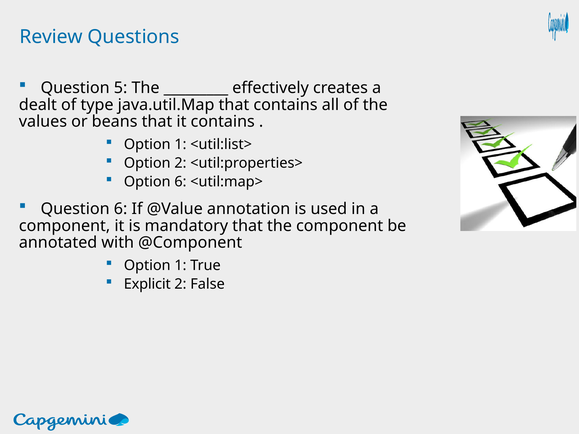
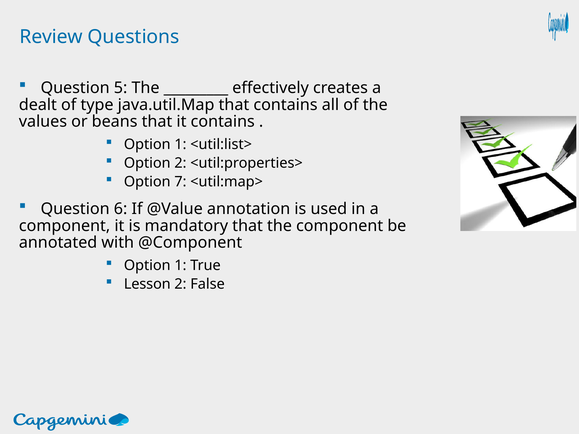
Option 6: 6 -> 7 (180, 182)
Explicit: Explicit -> Lesson (147, 284)
